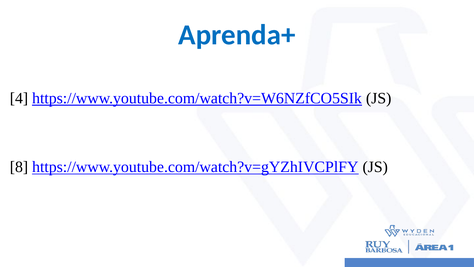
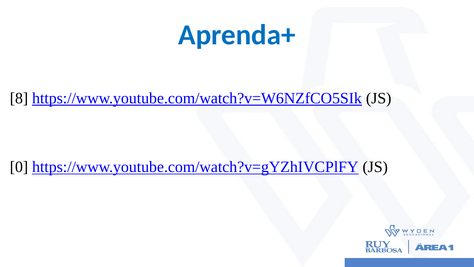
4: 4 -> 8 (19, 98)
8: 8 -> 0 (19, 167)
